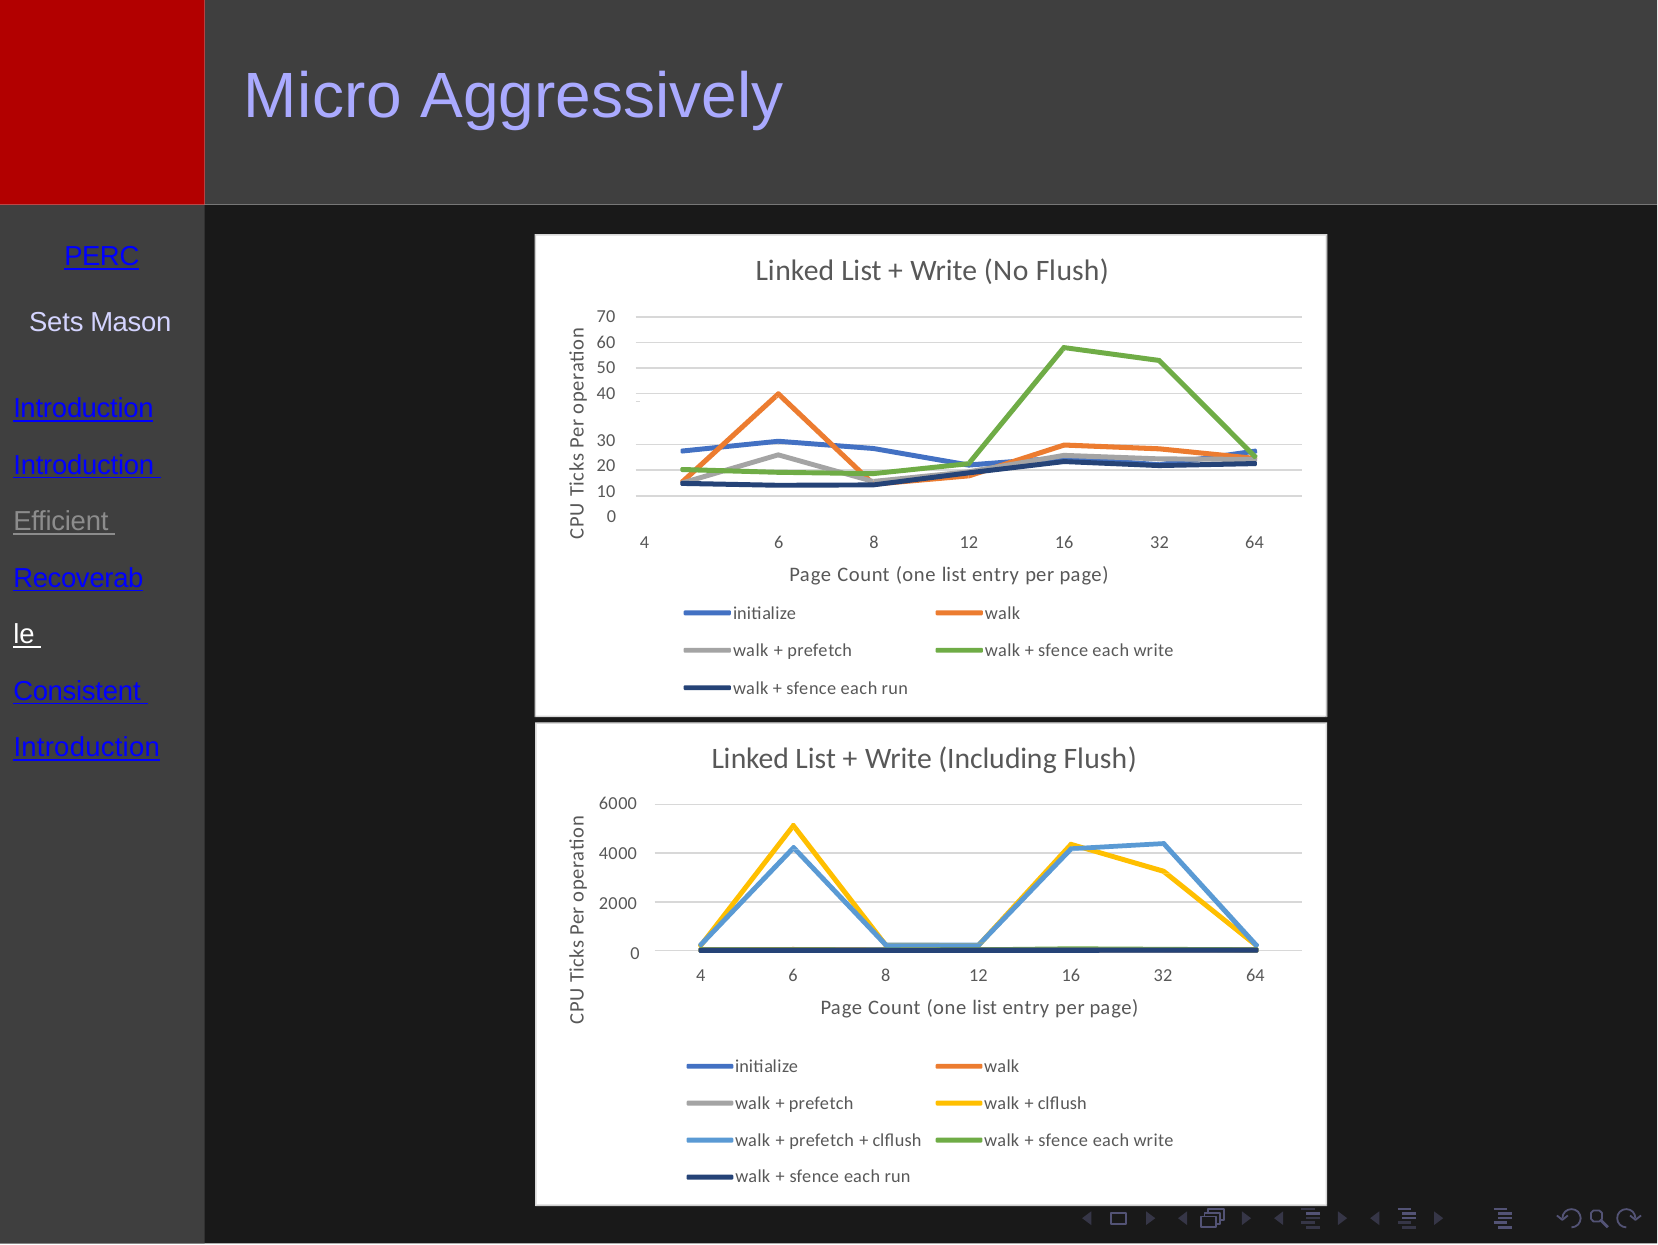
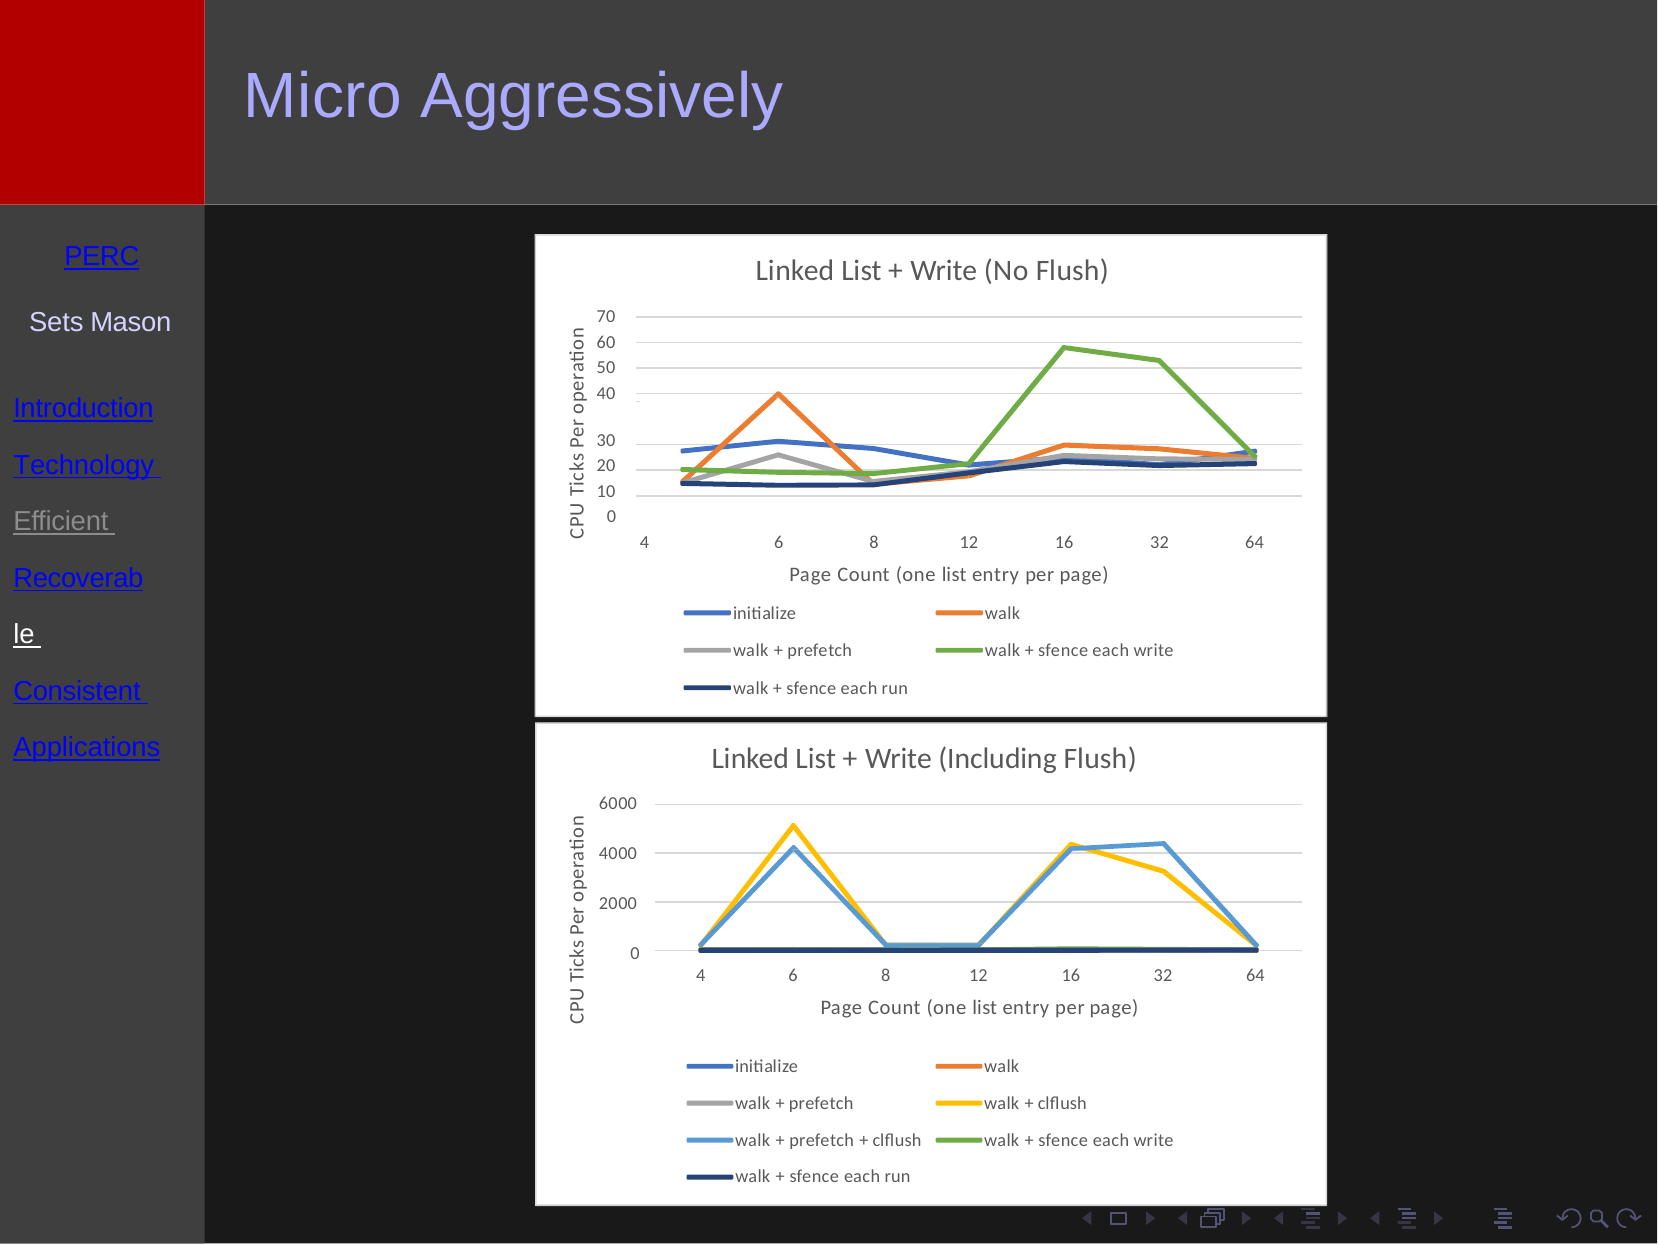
Introduction: Introduction -> Technology (84, 465)
Introduction: Introduction -> Applications (87, 747)
